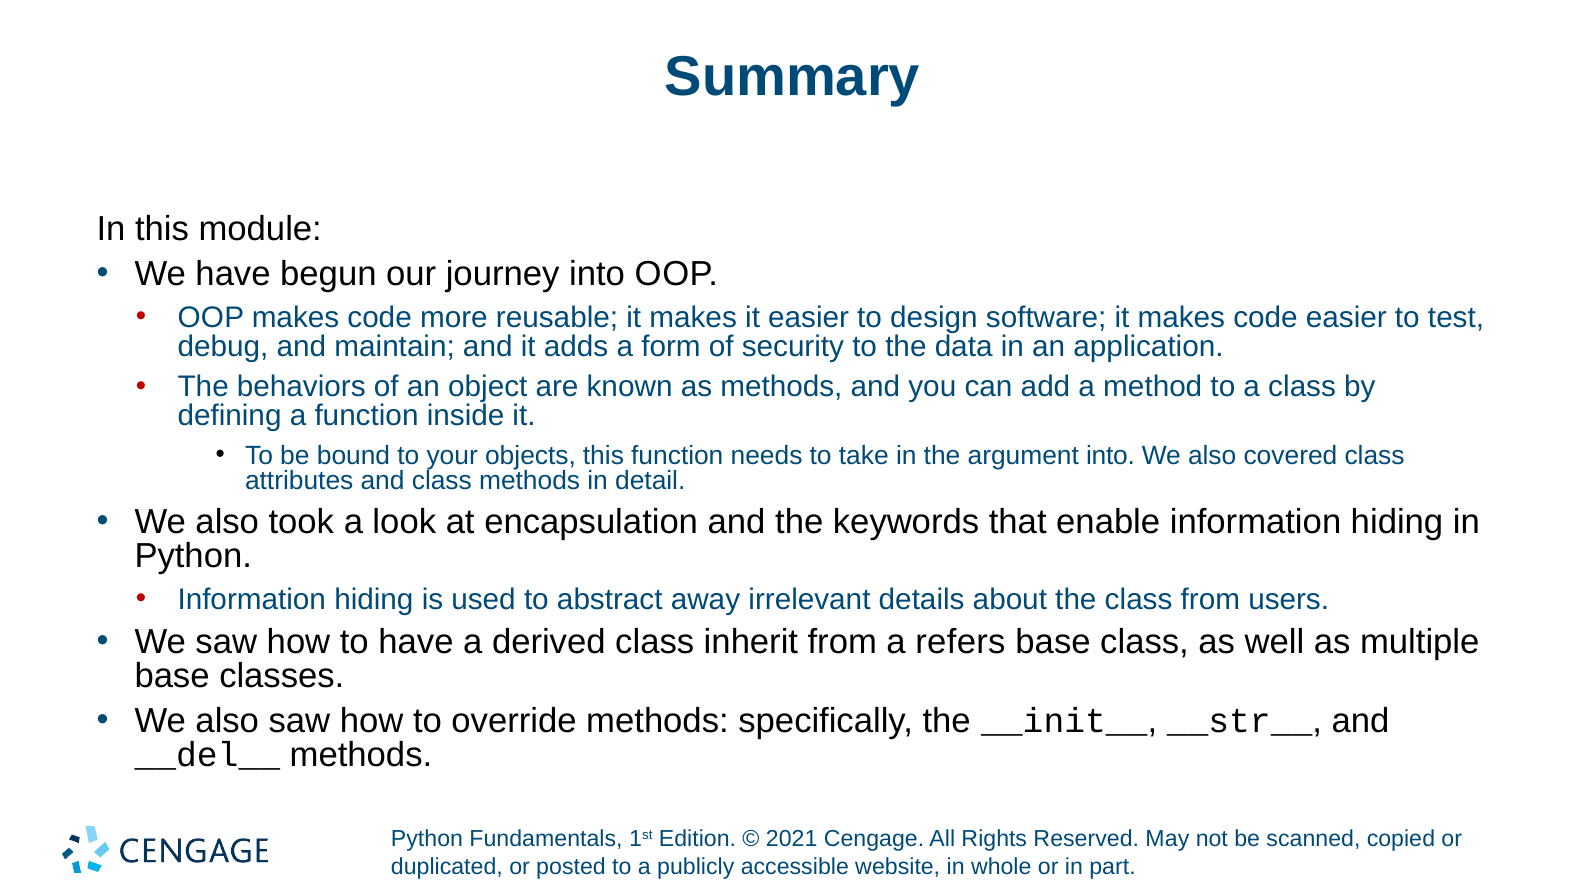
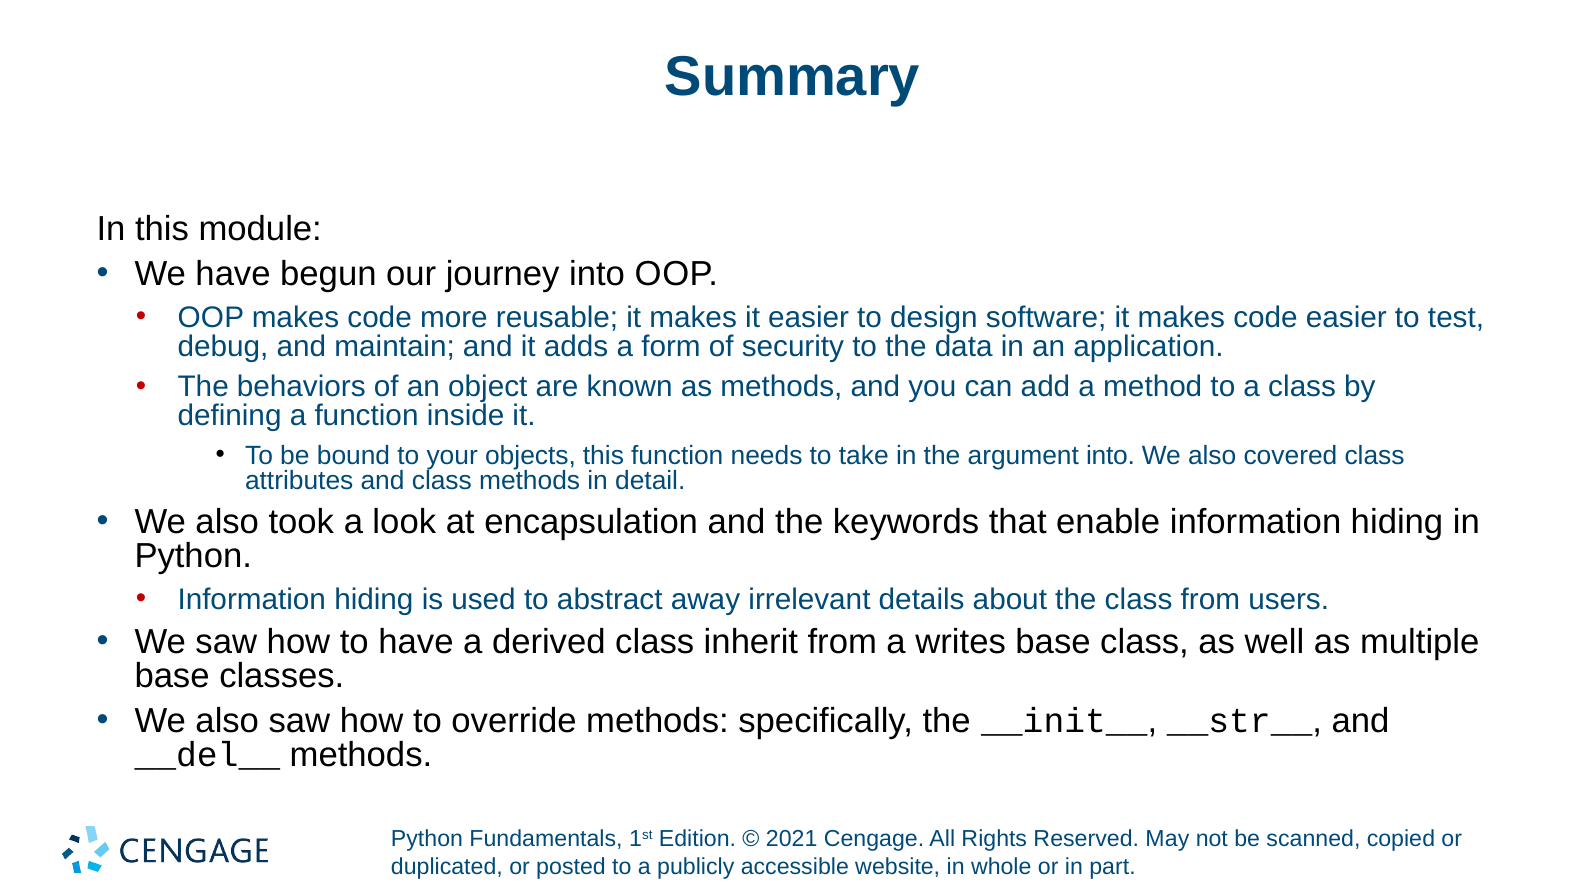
refers: refers -> writes (961, 642)
